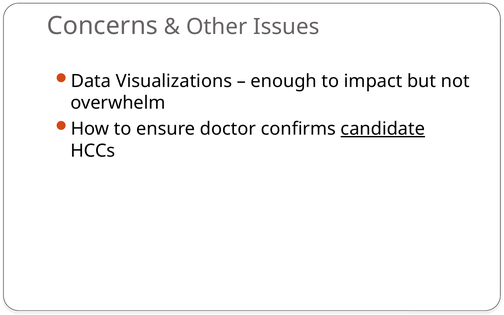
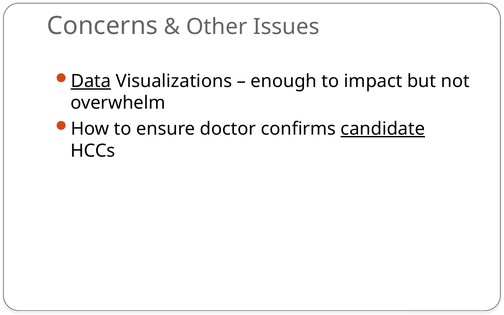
Data underline: none -> present (91, 81)
